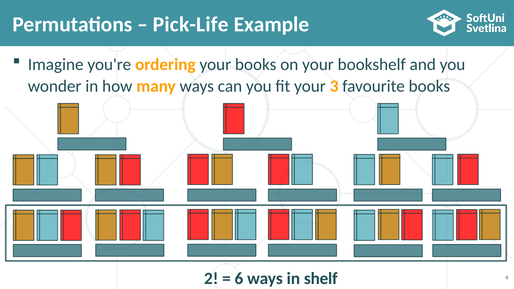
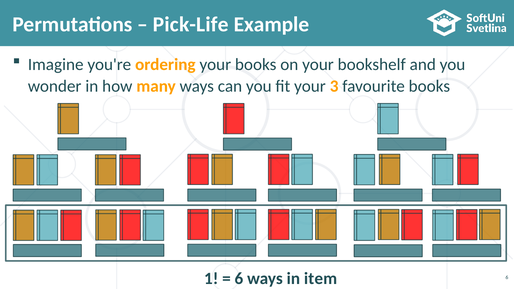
2: 2 -> 1 (211, 279)
shelf: shelf -> item (321, 279)
